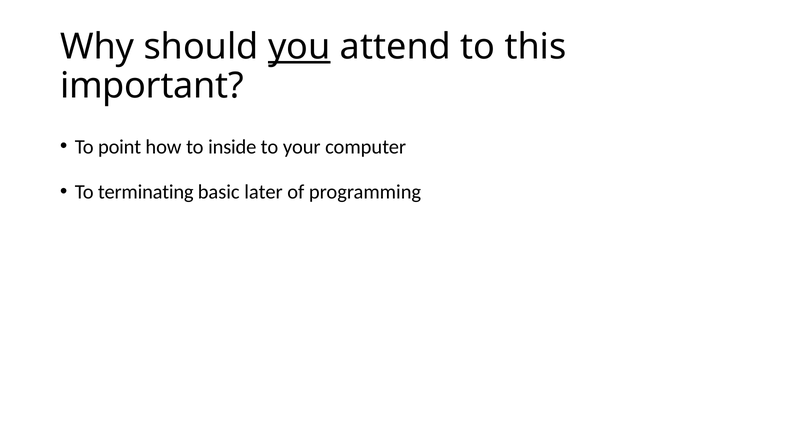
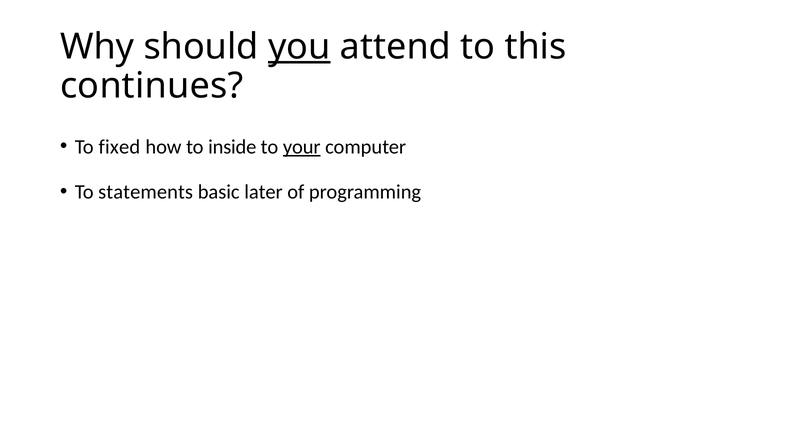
important: important -> continues (152, 86)
point: point -> fixed (119, 147)
your underline: none -> present (302, 147)
terminating: terminating -> statements (146, 192)
